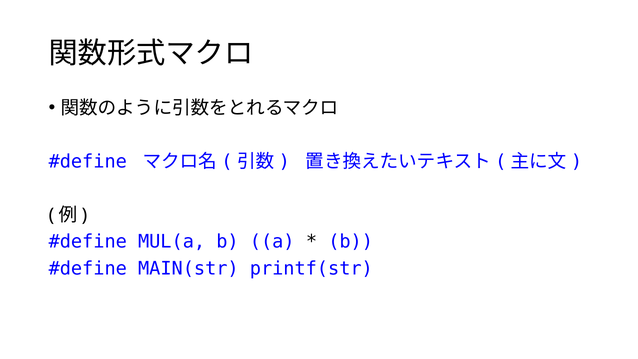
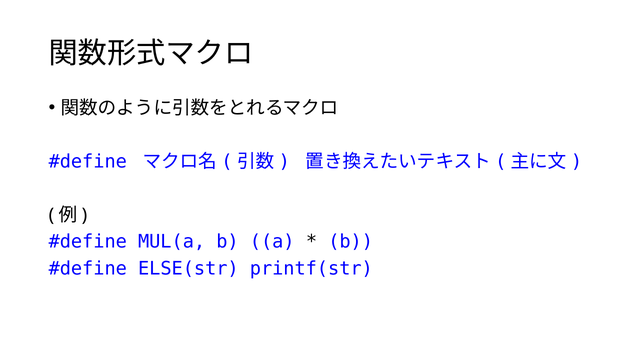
MAIN(str: MAIN(str -> ELSE(str (188, 268)
